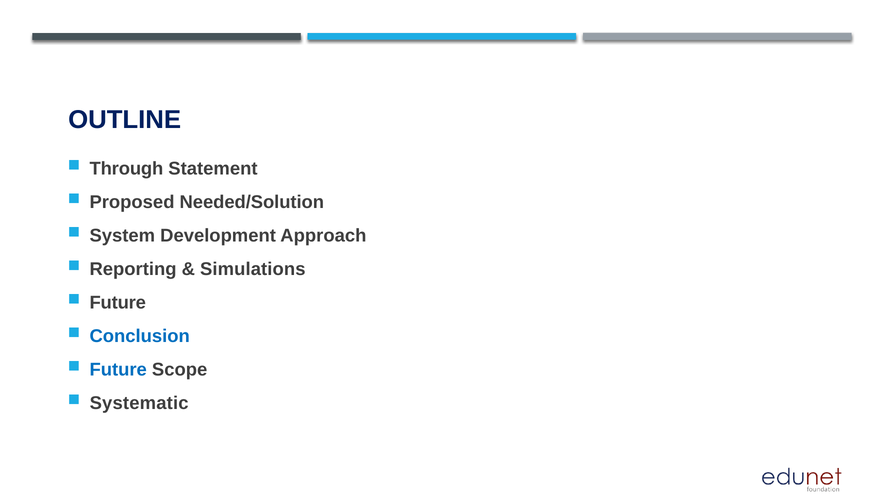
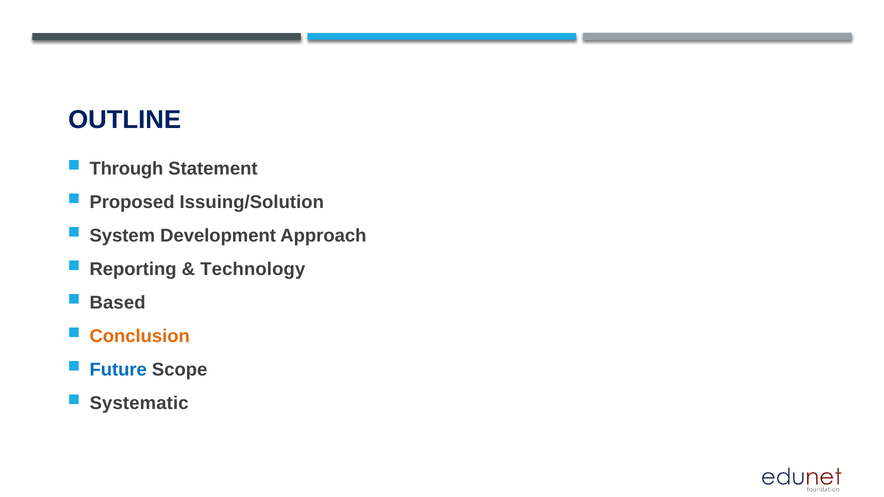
Needed/Solution: Needed/Solution -> Issuing/Solution (252, 202)
Simulations: Simulations -> Technology (253, 269)
Future: Future -> Based (118, 303)
Conclusion colour: blue -> orange (140, 336)
